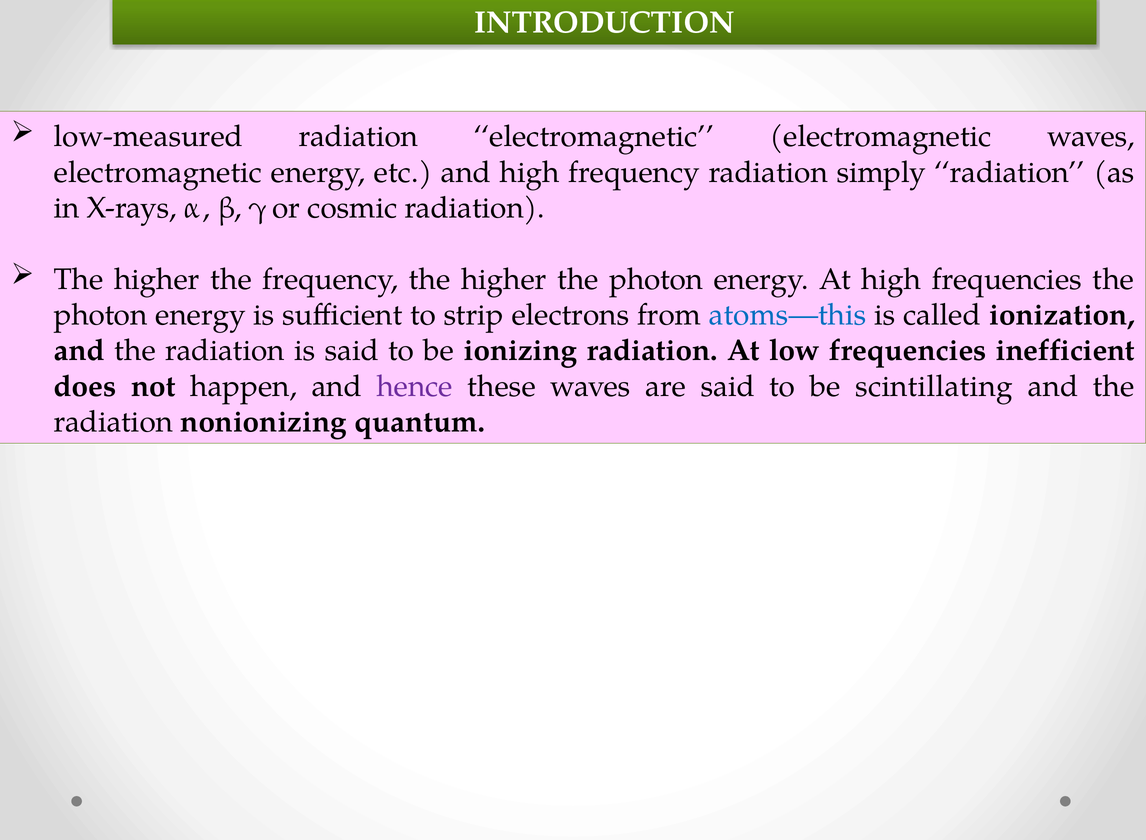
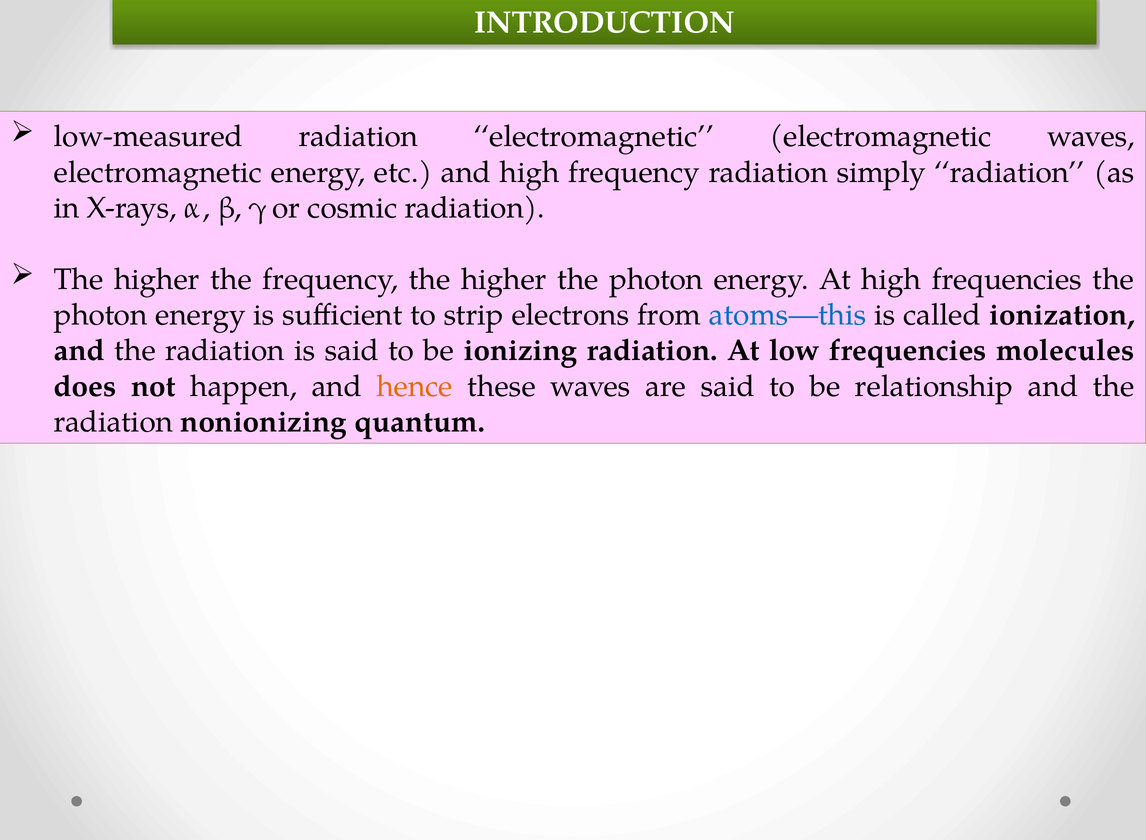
inefficient: inefficient -> molecules (1065, 351)
hence colour: purple -> orange (415, 386)
scintillating: scintillating -> relationship (934, 386)
